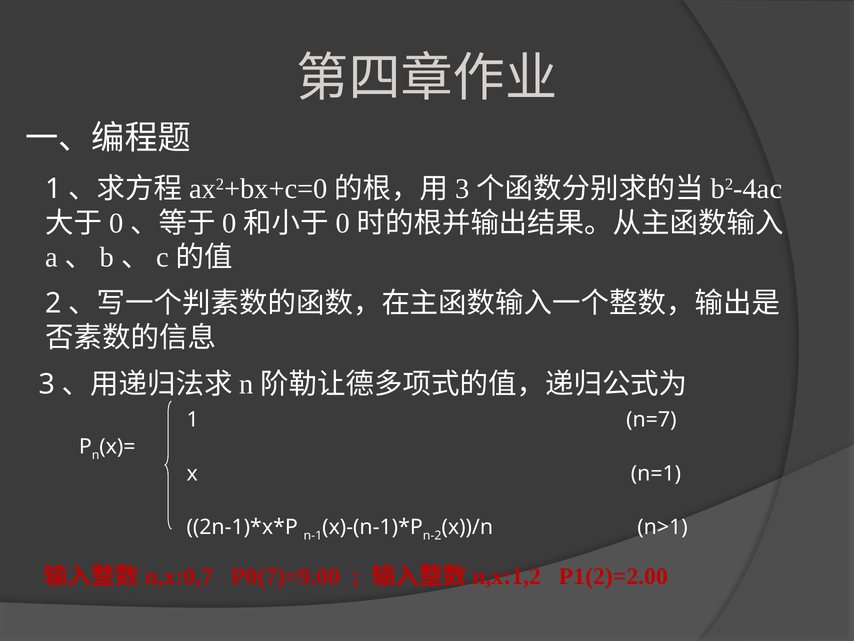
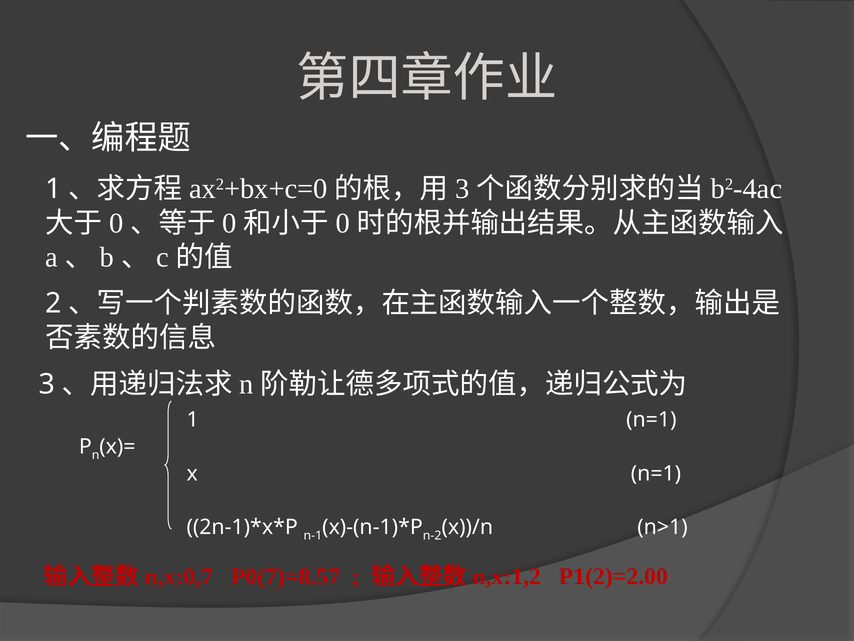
1 n=7: n=7 -> n=1 (651, 419)
P0(7)=9.00: P0(7)=9.00 -> P0(7)=8.57 (285, 576)
